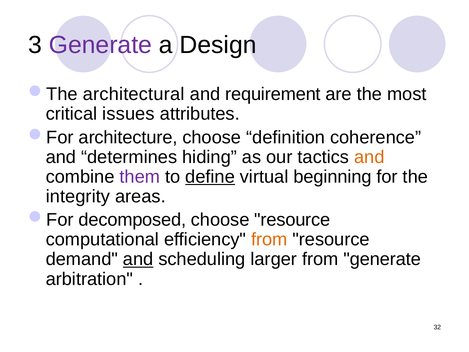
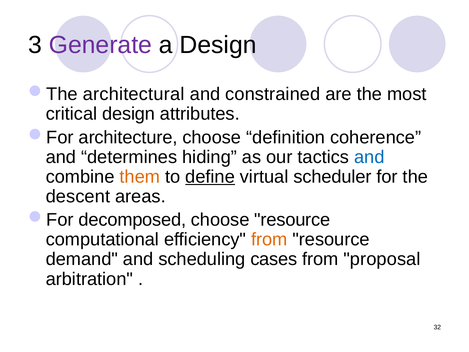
requirement: requirement -> constrained (273, 94)
critical issues: issues -> design (129, 114)
and colour: orange -> blue (369, 157)
them colour: purple -> orange (140, 177)
beginning: beginning -> scheduler (332, 177)
integrity: integrity -> descent (78, 196)
and underline: present -> none (138, 259)
larger: larger -> cases (274, 259)
from generate: generate -> proposal (382, 259)
